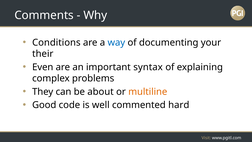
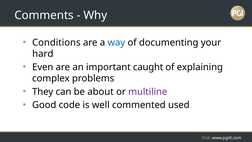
their: their -> hard (43, 54)
syntax: syntax -> caught (148, 67)
multiline colour: orange -> purple (148, 92)
hard: hard -> used (179, 105)
